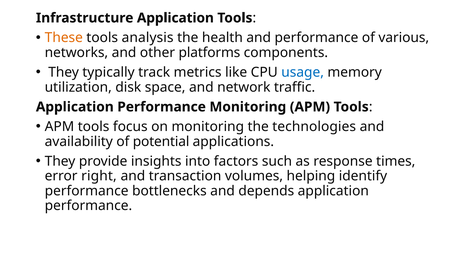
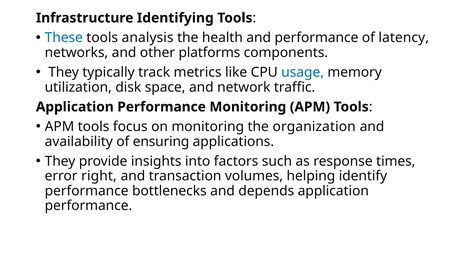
Infrastructure Application: Application -> Identifying (175, 18)
These colour: orange -> blue (64, 38)
various: various -> latency (404, 38)
technologies: technologies -> organization (314, 127)
potential: potential -> ensuring (161, 141)
